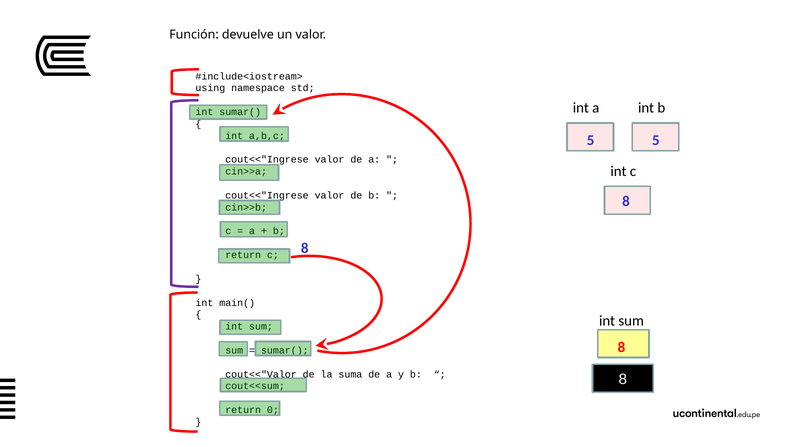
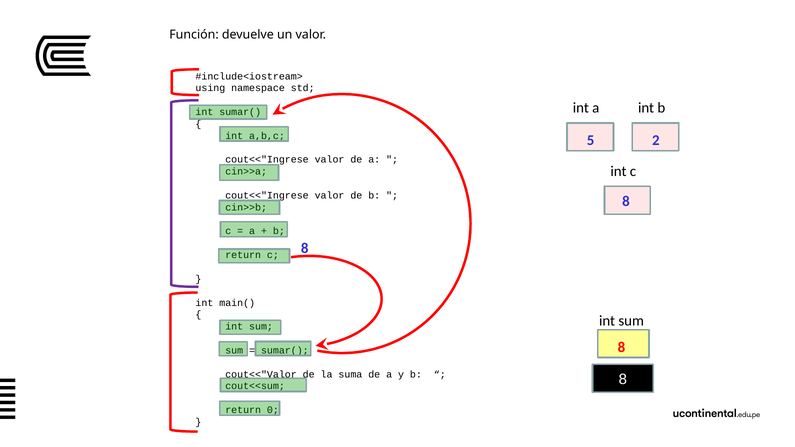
5 5: 5 -> 2 (656, 141)
